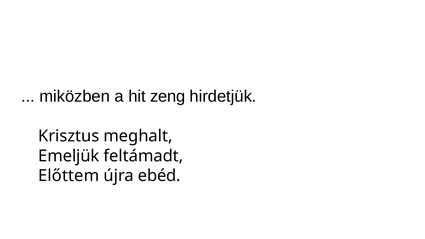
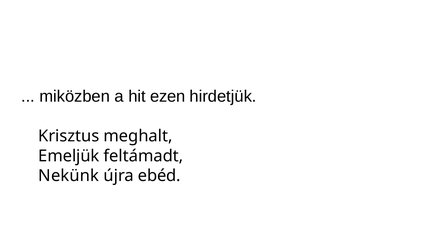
zeng: zeng -> ezen (168, 97)
Előttem: Előttem -> Nekünk (69, 176)
